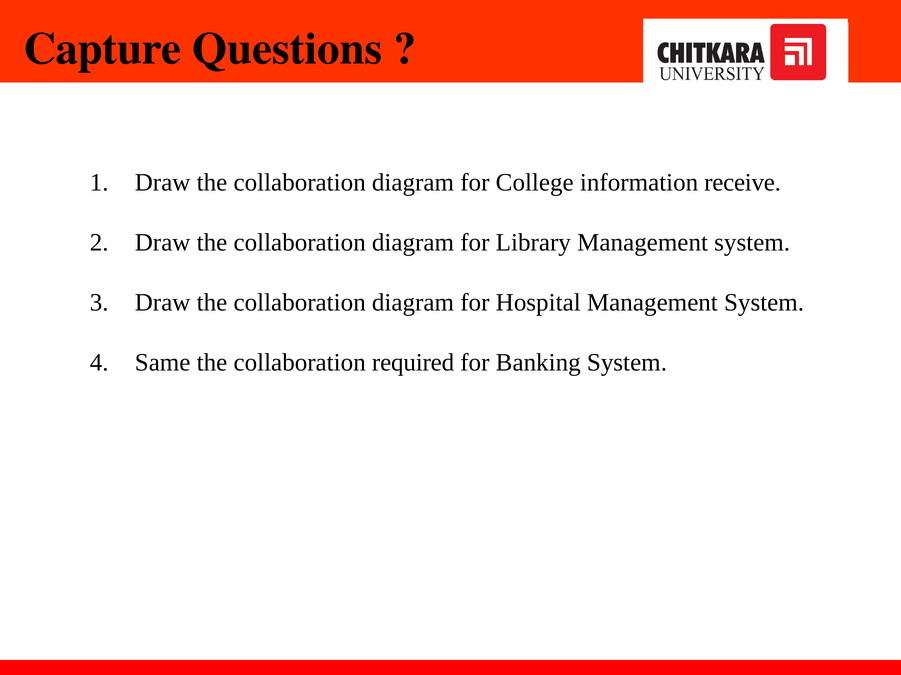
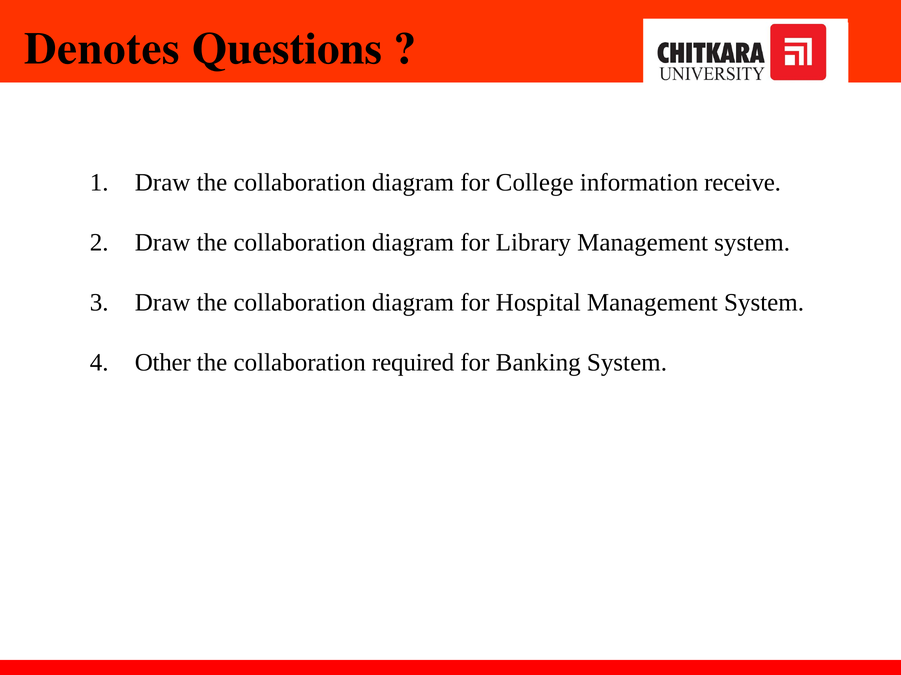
Capture: Capture -> Denotes (102, 49)
Same: Same -> Other (163, 363)
